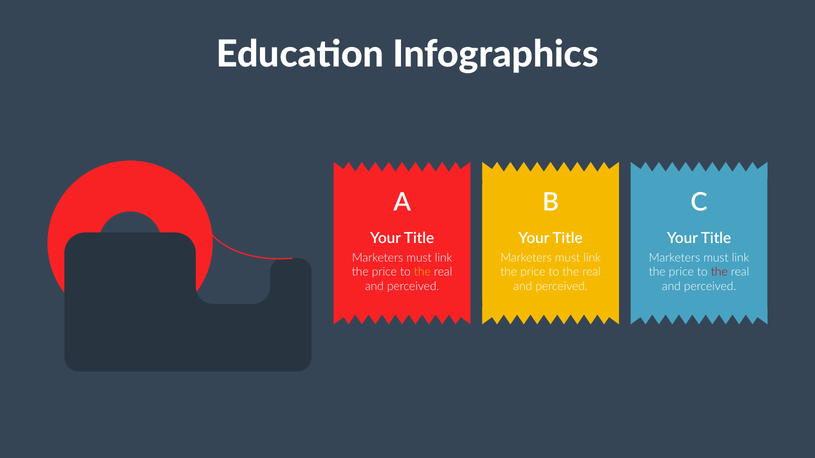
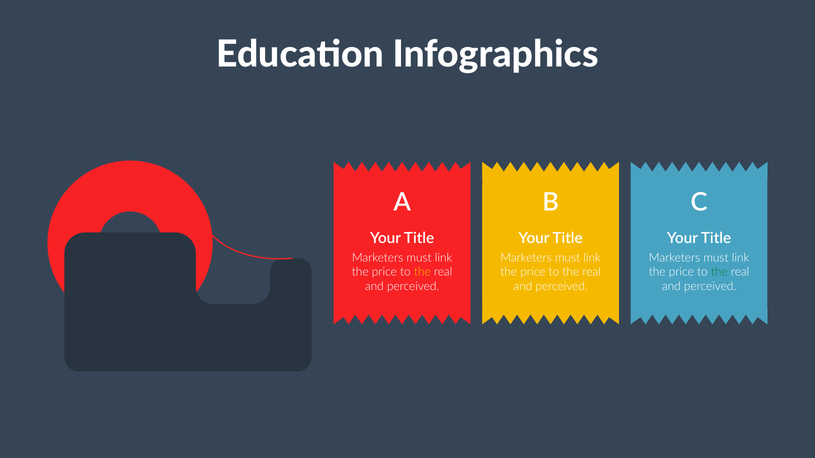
the colour: red -> green (719, 272)
